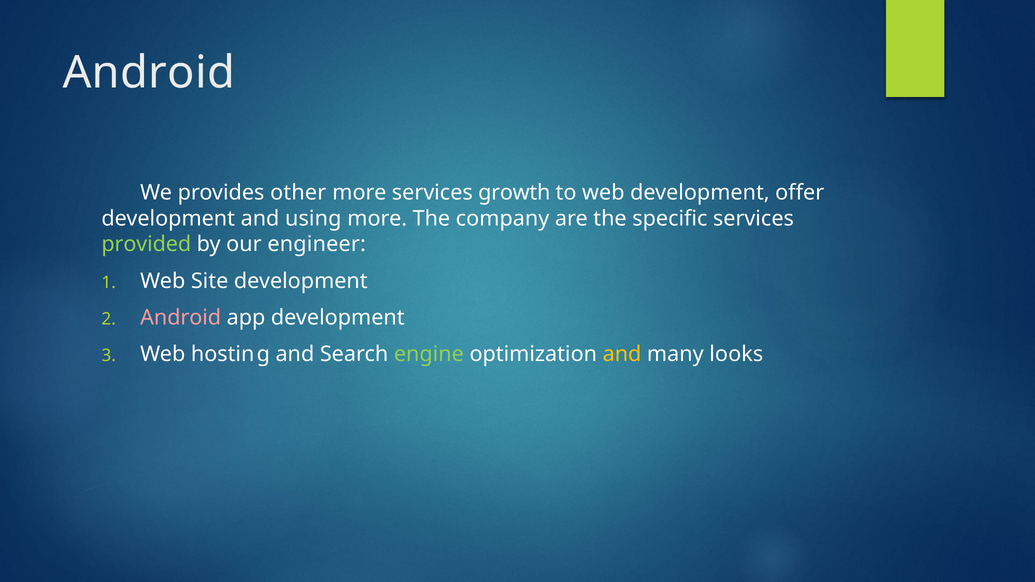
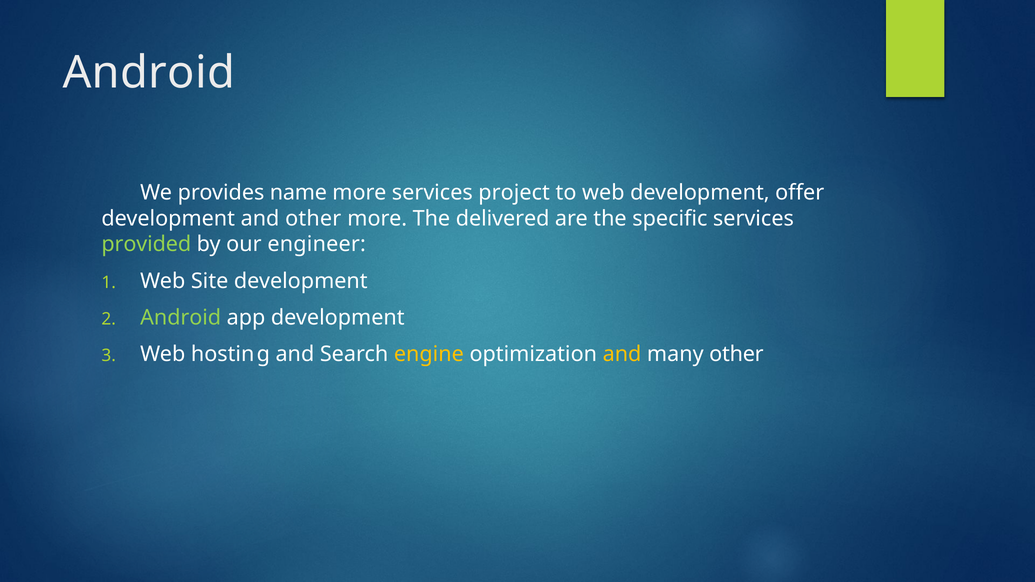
other: other -> name (298, 193)
growth: growth -> project (514, 193)
and using: using -> other (313, 219)
company: company -> delivered (503, 219)
Android colour: pink -> light green (181, 318)
engine colour: light green -> yellow (429, 354)
many looks: looks -> other (736, 354)
